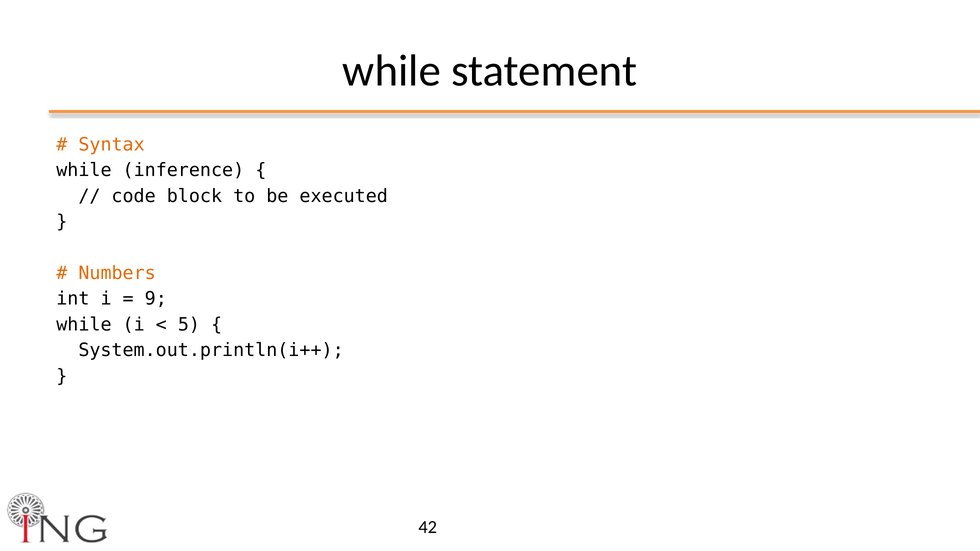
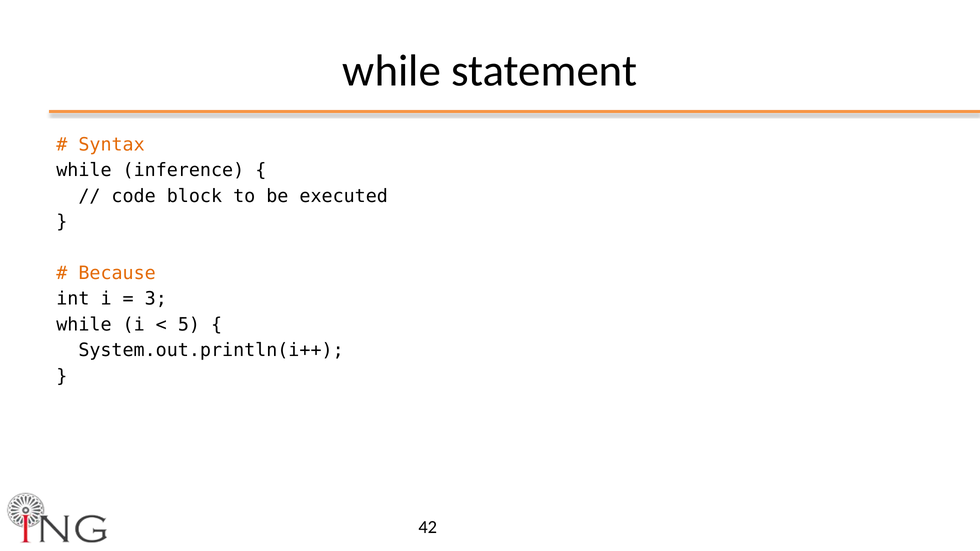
Numbers: Numbers -> Because (117, 273)
9: 9 -> 3 (156, 299)
